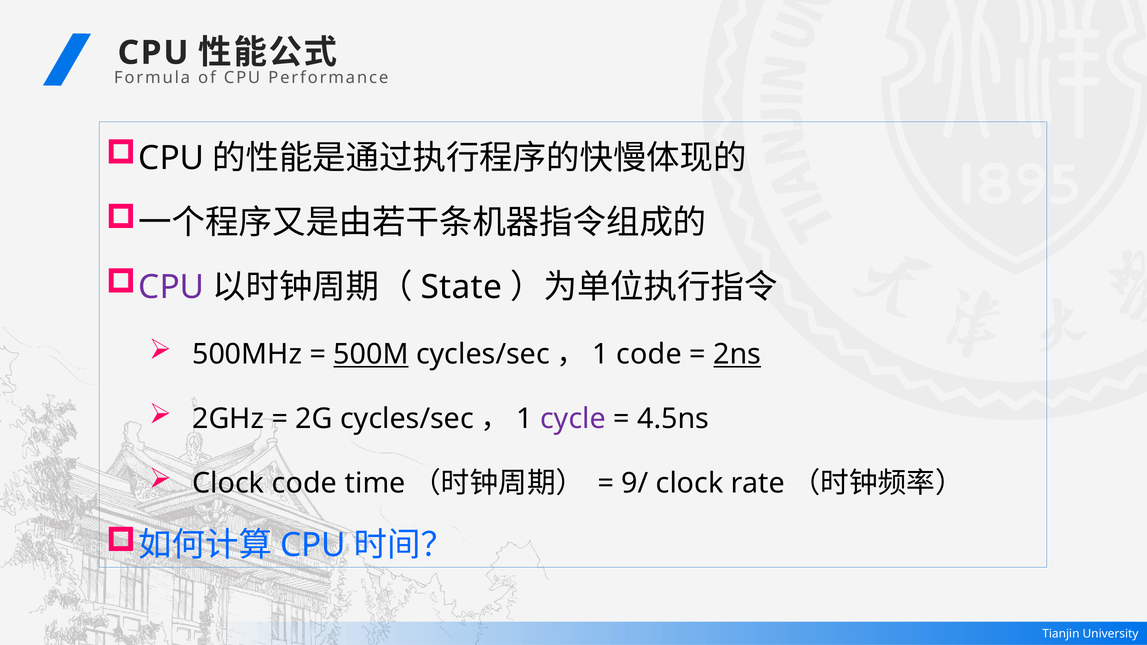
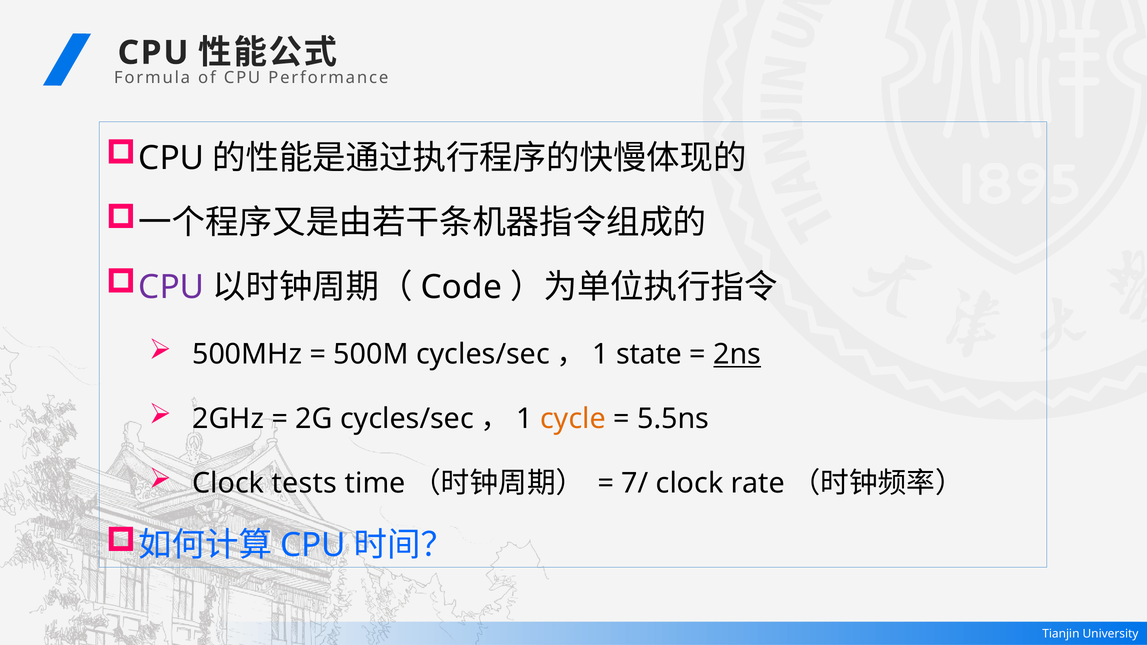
State: State -> Code (461, 287)
500M underline: present -> none (371, 354)
code: code -> state (649, 354)
cycle colour: purple -> orange (573, 419)
4.5ns: 4.5ns -> 5.5ns (673, 419)
Clock code: code -> tests (304, 484)
9/: 9/ -> 7/ (635, 484)
